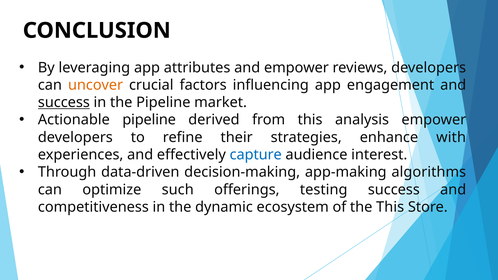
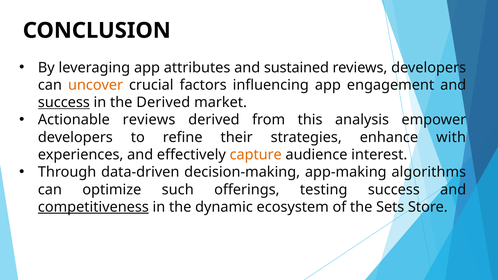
and empower: empower -> sustained (296, 68)
the Pipeline: Pipeline -> Derived (163, 102)
Actionable pipeline: pipeline -> reviews (149, 120)
capture colour: blue -> orange (256, 155)
competitiveness underline: none -> present (93, 207)
the This: This -> Sets (390, 207)
